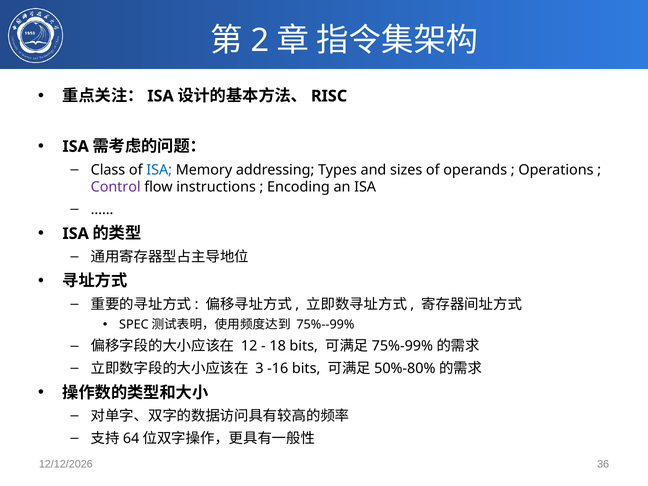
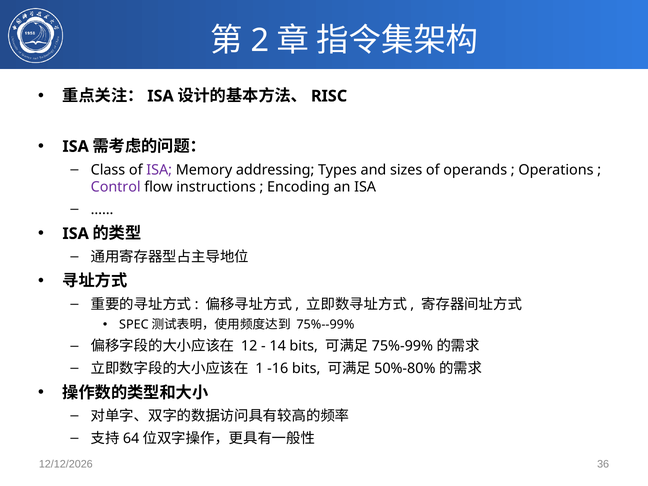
ISA colour: blue -> purple (159, 170)
18: 18 -> 14 (278, 346)
3: 3 -> 1 (259, 368)
